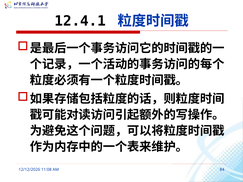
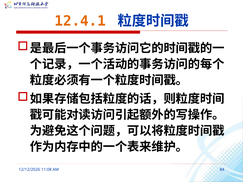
12.4.1 colour: black -> orange (80, 21)
